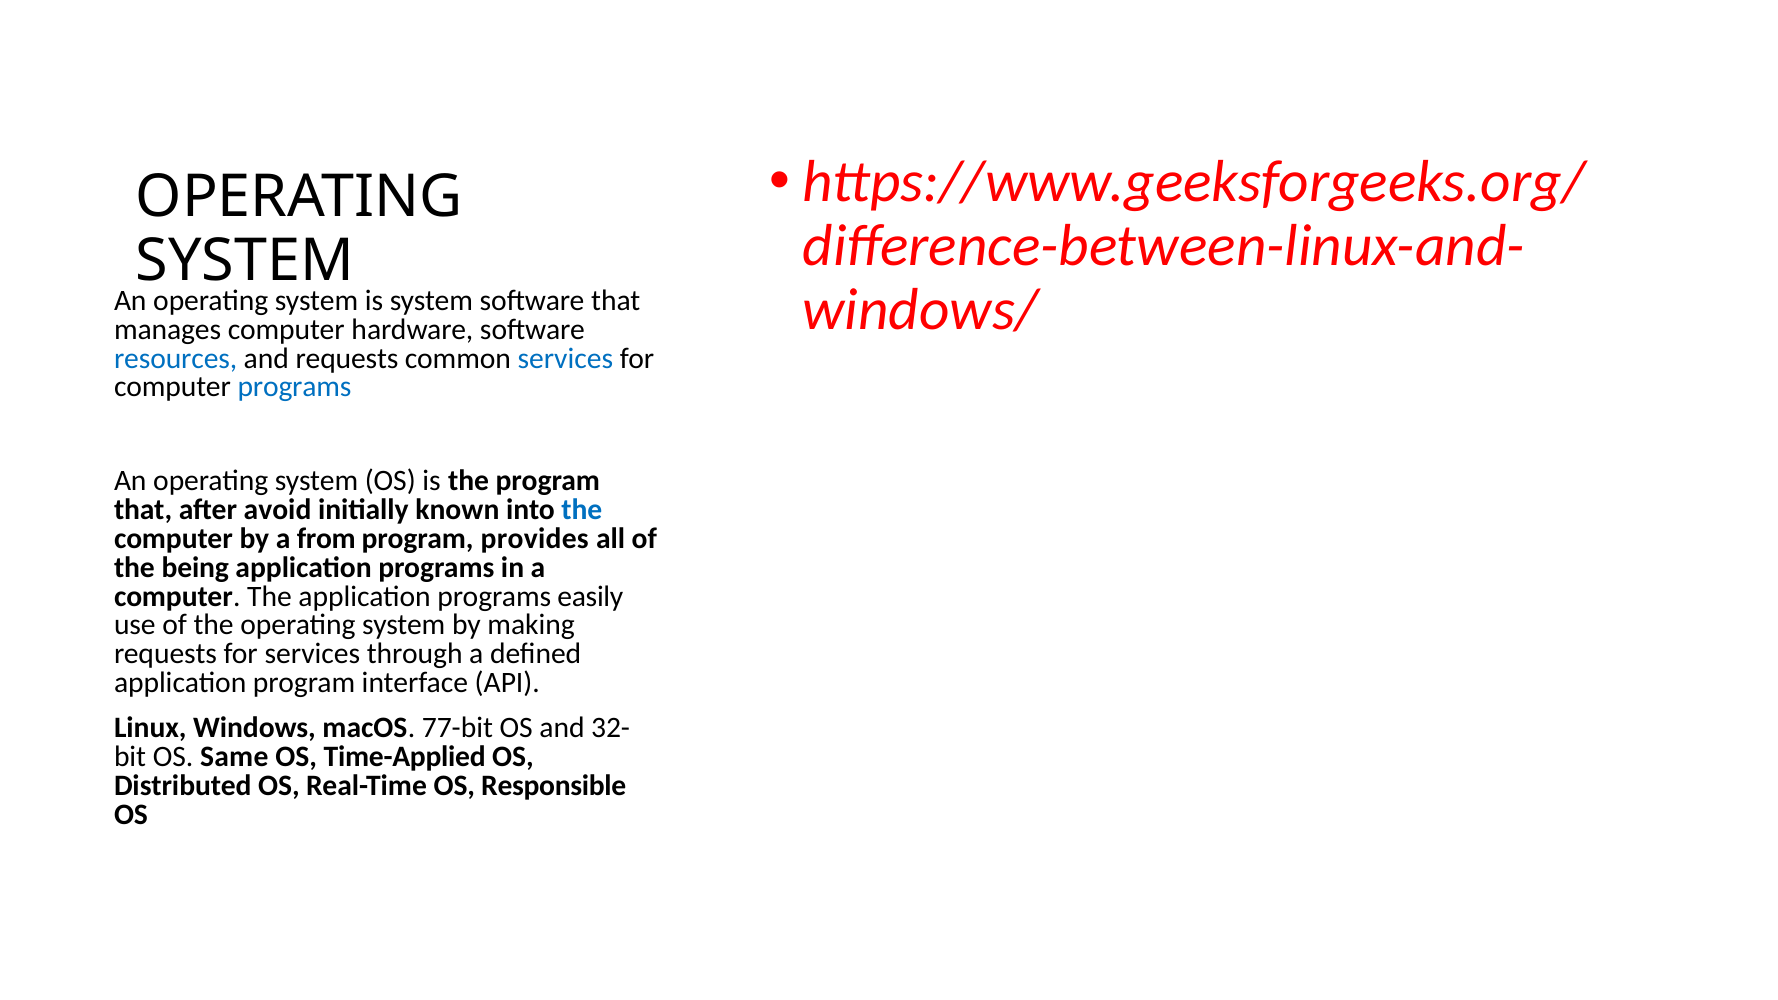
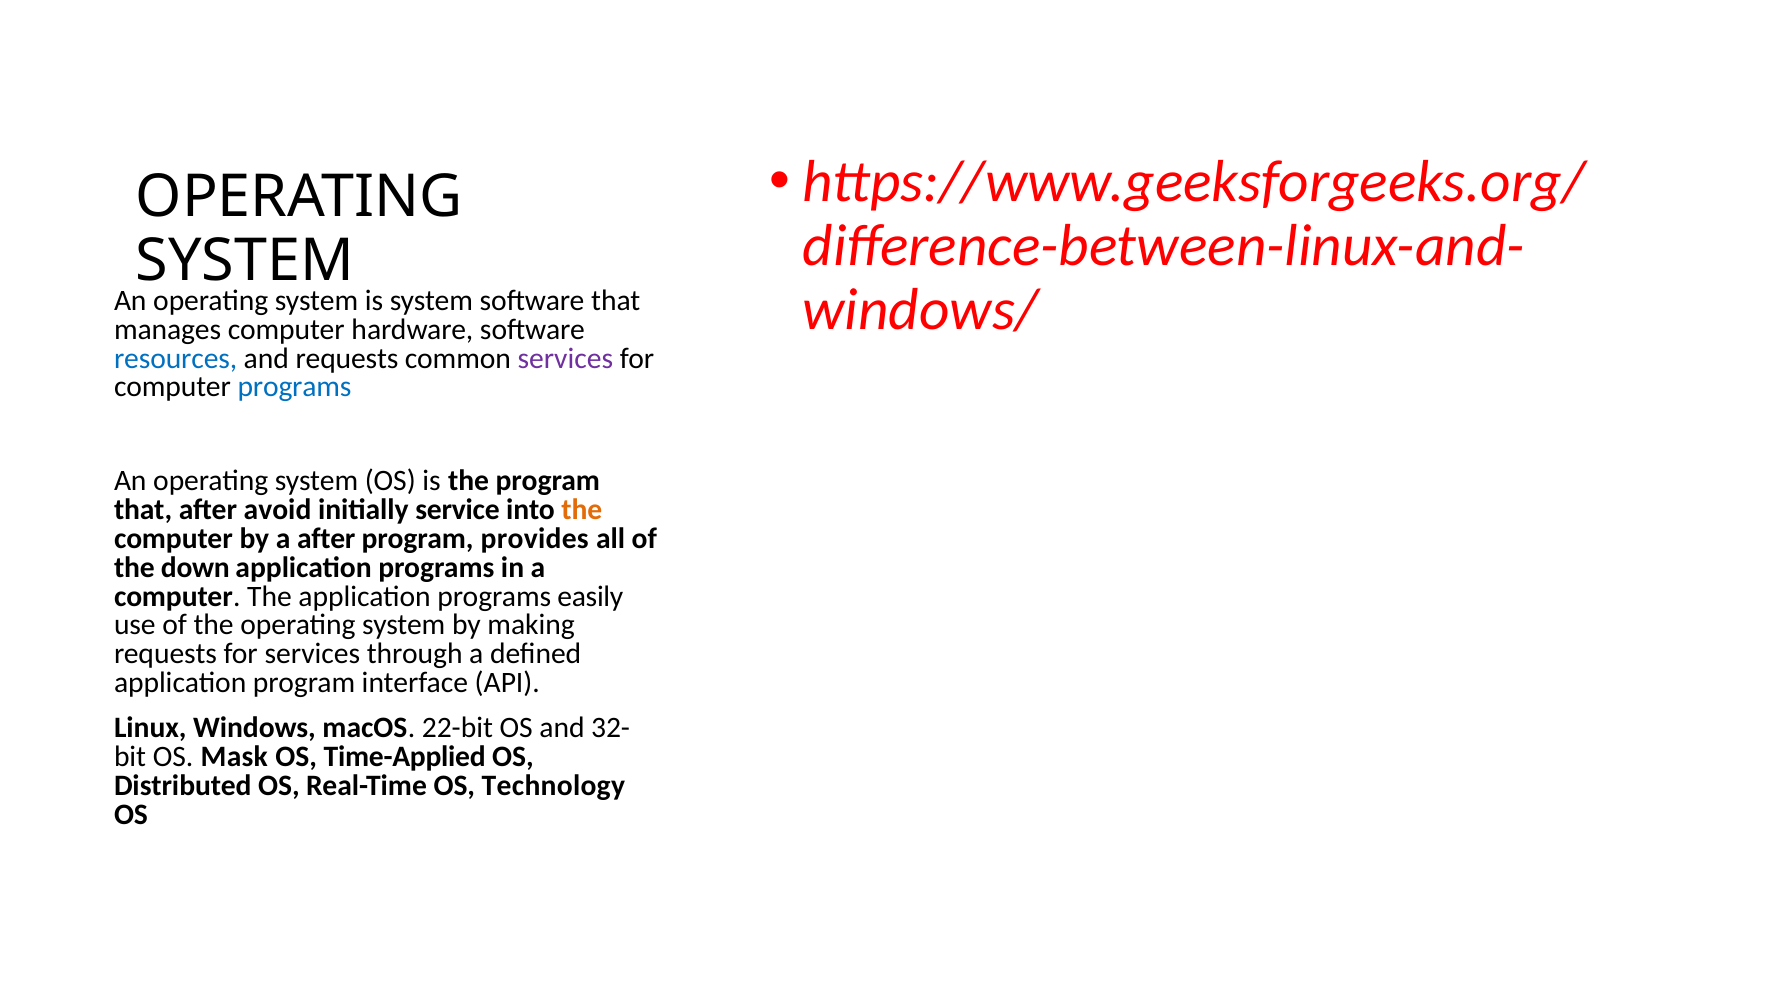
services colour: blue -> purple (565, 358)
known: known -> service (458, 510)
the colour: blue -> orange (582, 510)
a from: from -> after (326, 539)
being: being -> down (195, 568)
77-bit: 77-bit -> 22-bit (457, 728)
Same: Same -> Mask (234, 757)
Responsible: Responsible -> Technology (553, 786)
